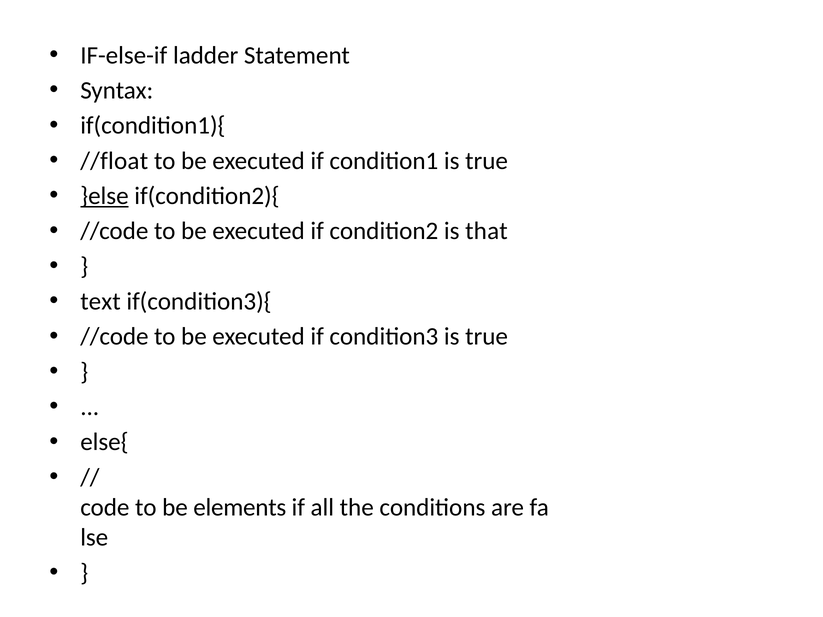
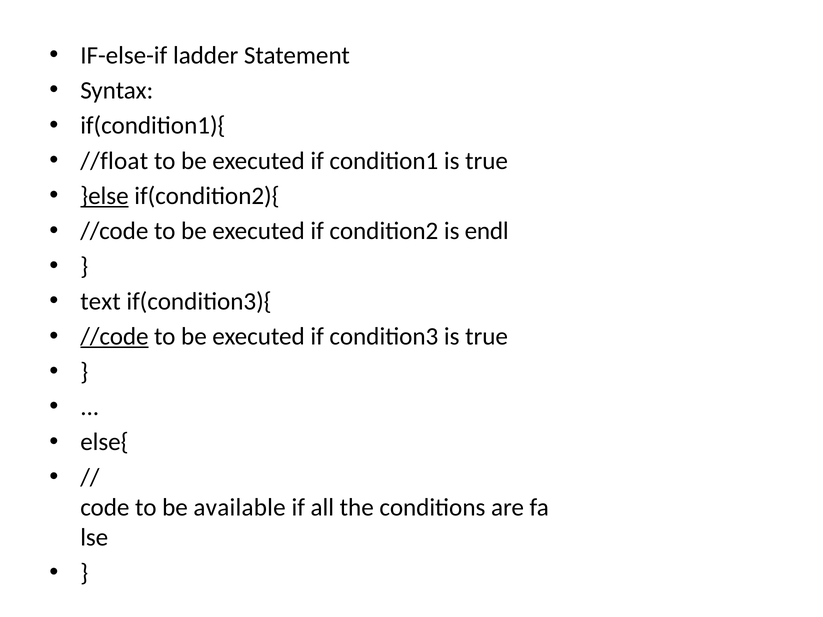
that: that -> endl (487, 231)
//code underline: none -> present (114, 337)
elements: elements -> available (240, 508)
